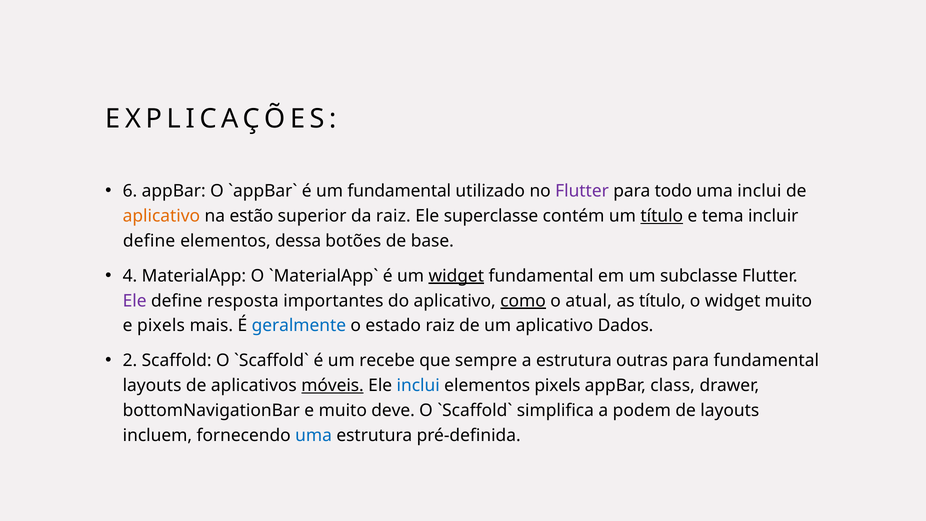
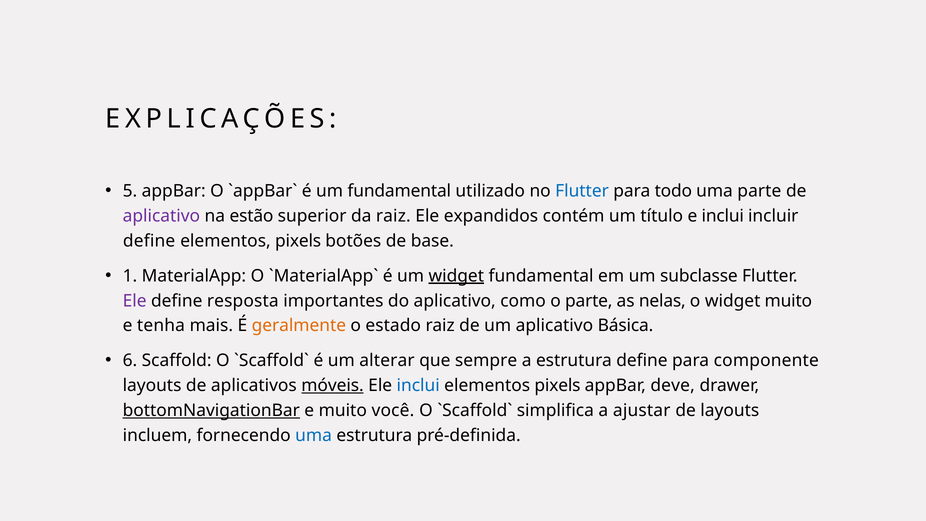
6: 6 -> 5 (130, 191)
Flutter colour: purple -> blue (582, 191)
uma inclui: inclui -> parte (759, 191)
aplicativo colour: orange -> purple (161, 216)
superclasse: superclasse -> expandidos (491, 216)
título underline: present -> none (662, 216)
e tema: tema -> inclui (723, 216)
dessa: dessa -> pixels (298, 241)
4: 4 -> 1 (130, 276)
como underline: present -> none (523, 301)
o atual: atual -> parte (589, 301)
as título: título -> nelas (662, 301)
e pixels: pixels -> tenha (161, 326)
geralmente colour: blue -> orange (299, 326)
Dados: Dados -> Básica (626, 326)
2: 2 -> 6 (130, 360)
recebe: recebe -> alterar (387, 360)
estrutura outras: outras -> define (642, 360)
para fundamental: fundamental -> componente (766, 360)
class: class -> deve (673, 385)
bottomNavigationBar underline: none -> present (211, 410)
deve: deve -> você (393, 410)
podem: podem -> ajustar (642, 410)
